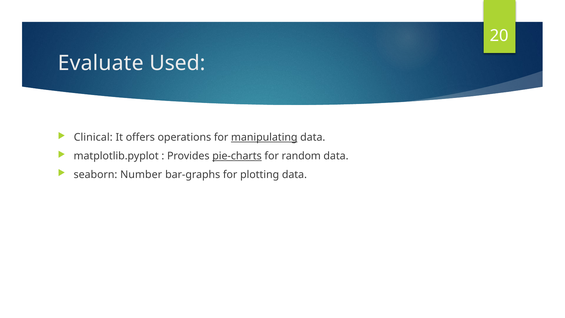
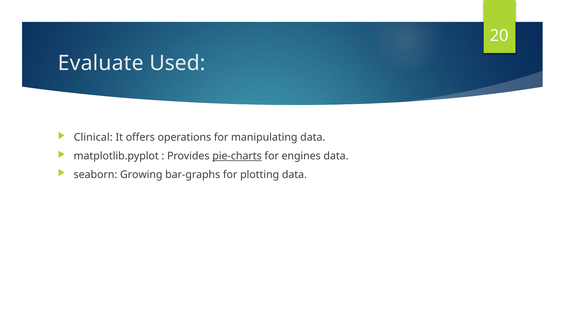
manipulating underline: present -> none (264, 137)
random: random -> engines (301, 156)
Number: Number -> Growing (141, 175)
